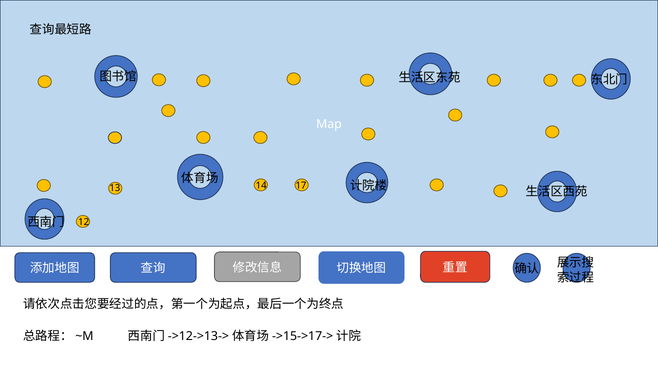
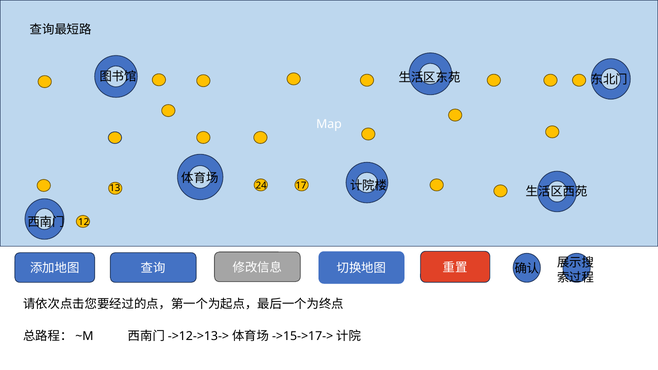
14: 14 -> 24 (261, 186)
